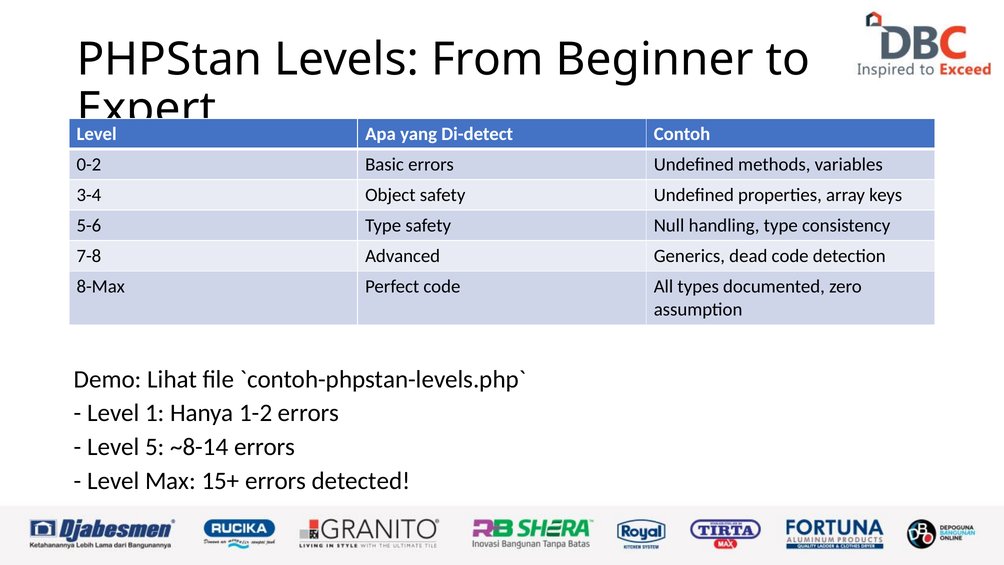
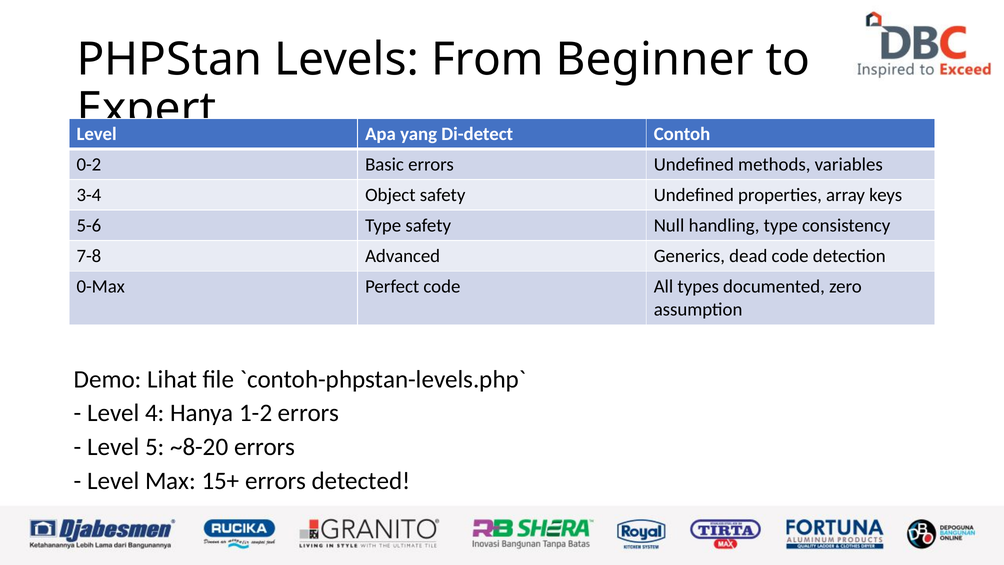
8-Max: 8-Max -> 0-Max (101, 287)
1: 1 -> 4 (155, 413)
~8-14: ~8-14 -> ~8-20 (199, 447)
